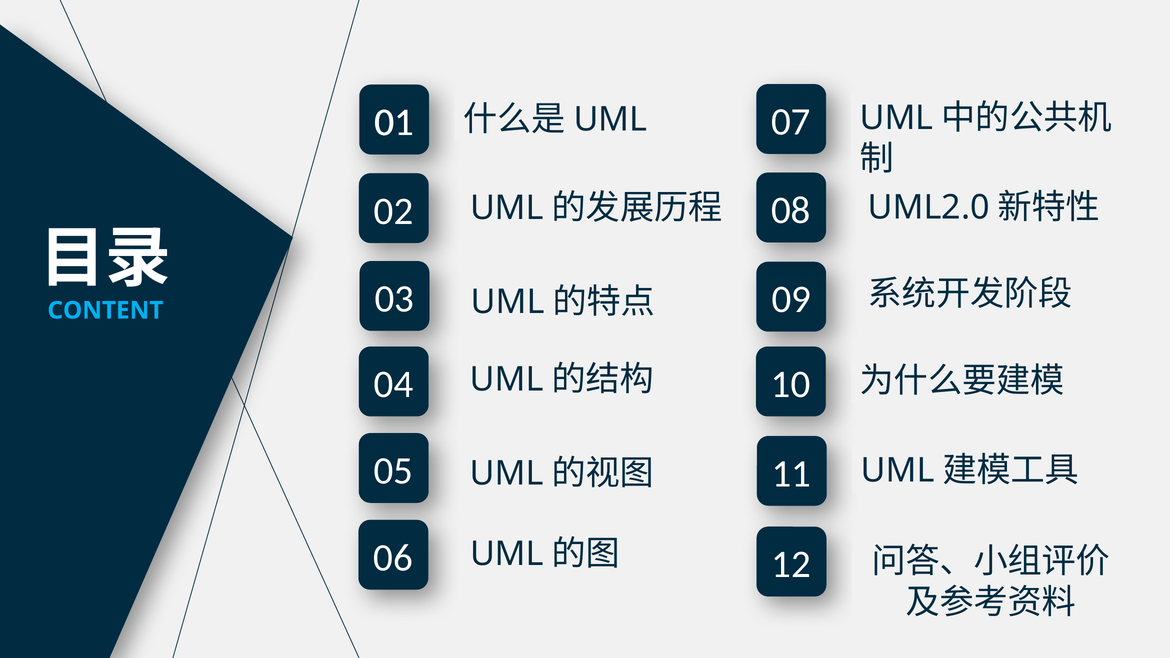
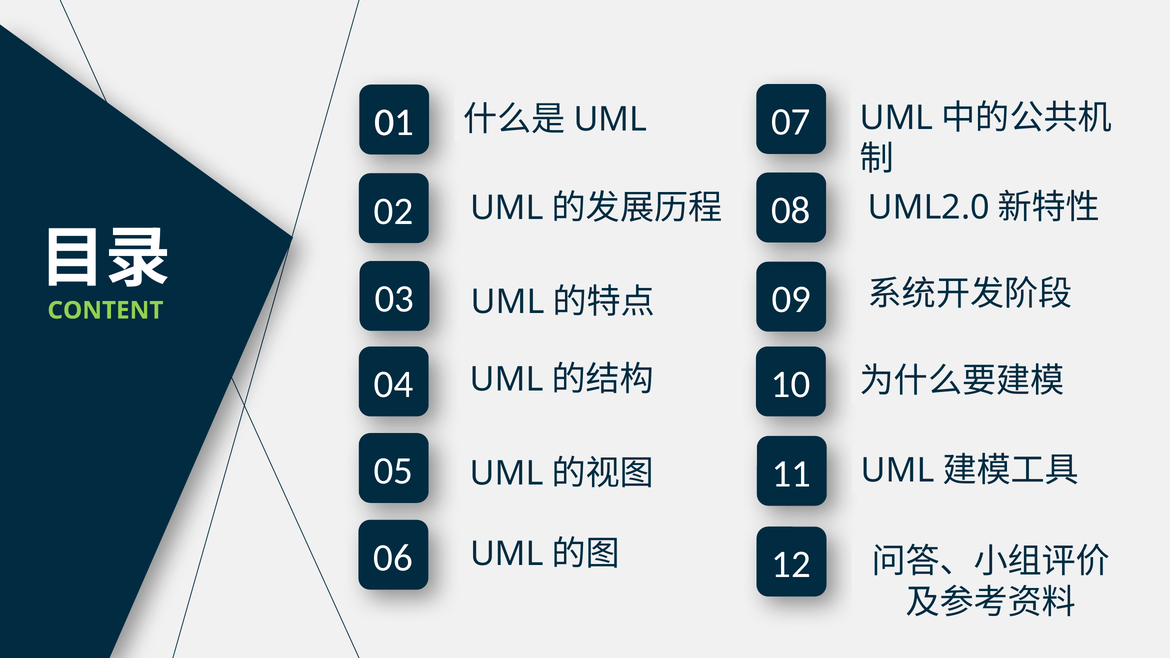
CONTENT colour: light blue -> light green (105, 311)
